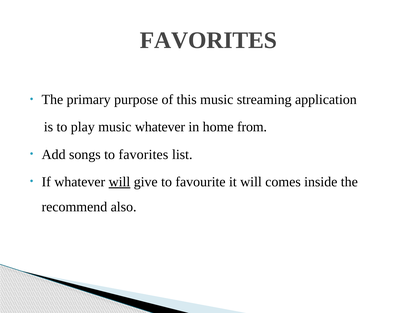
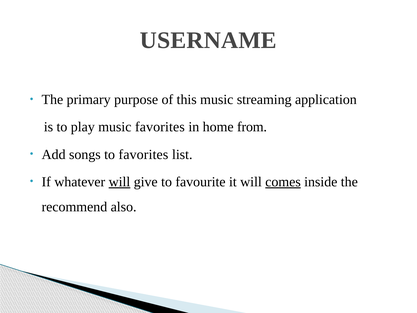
FAVORITES: FAVORITES -> USERNAME (208, 40)
music whatever: whatever -> favorites (160, 127)
comes underline: none -> present (283, 182)
